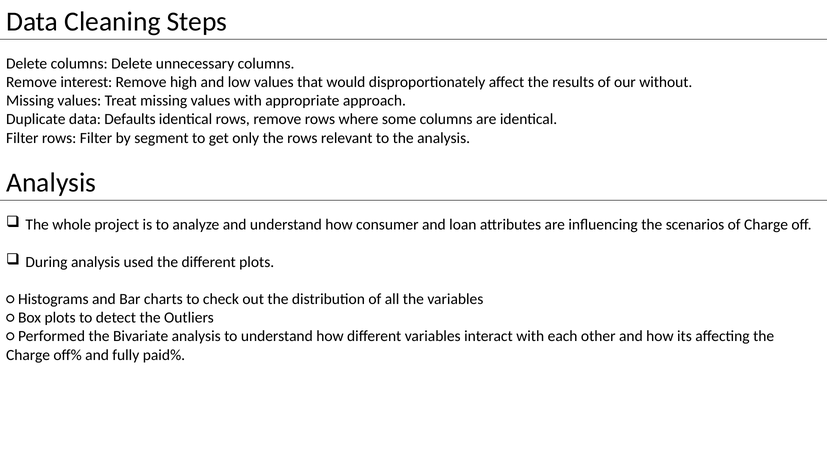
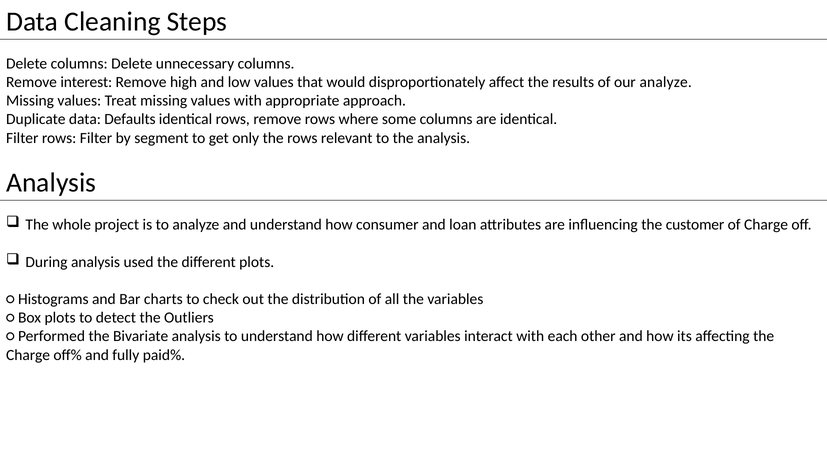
our without: without -> analyze (666, 82)
scenarios: scenarios -> customer (695, 225)
